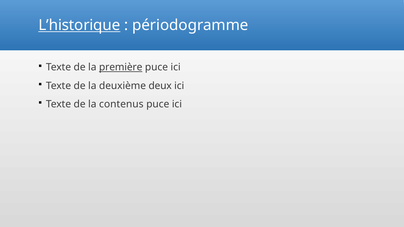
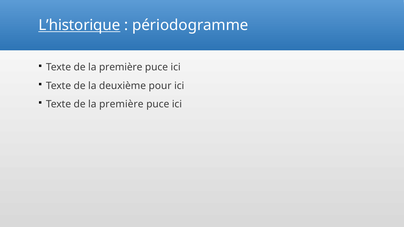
première underline: present -> none (121, 67)
deux: deux -> pour (160, 86)
contenus: contenus -> première (121, 104)
